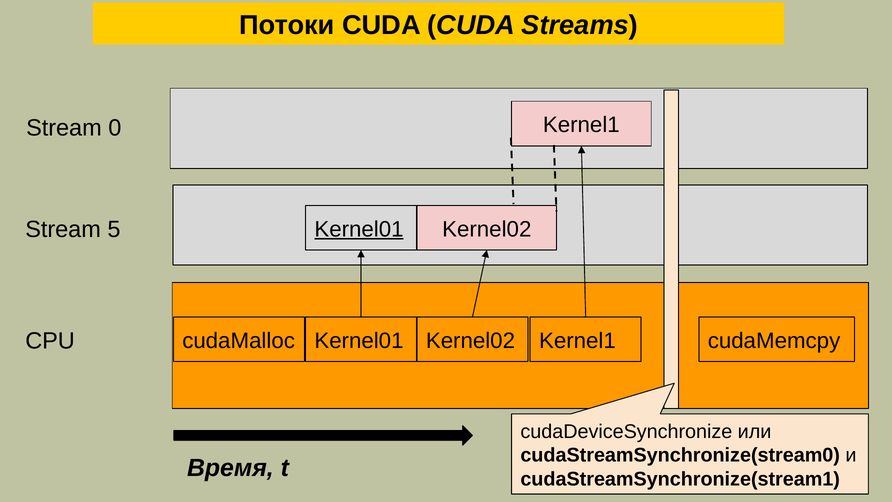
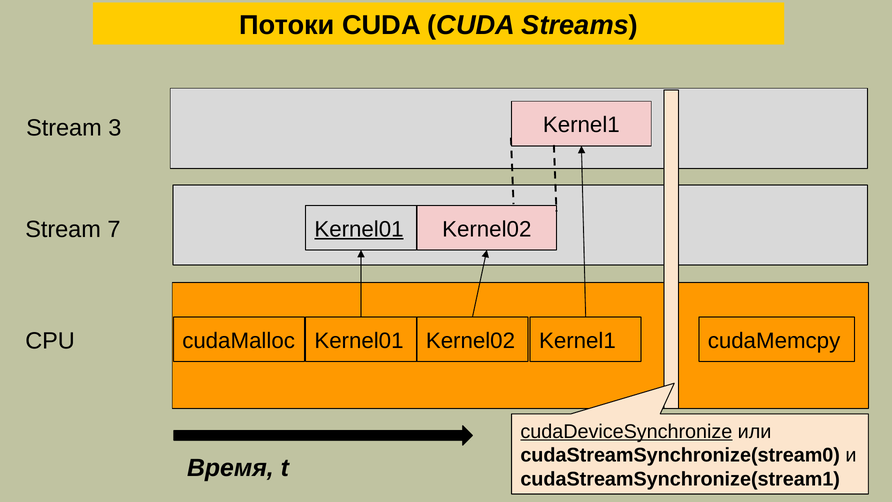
0: 0 -> 3 (115, 128)
5: 5 -> 7 (114, 229)
cudaDeviceSynchronize underline: none -> present (626, 431)
